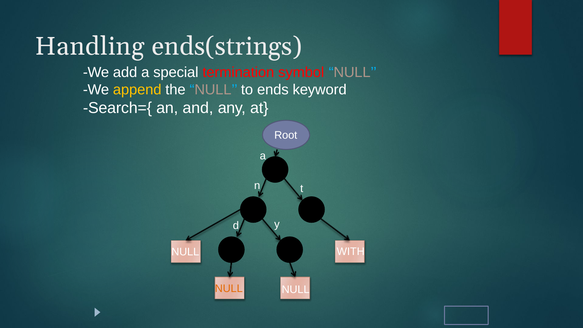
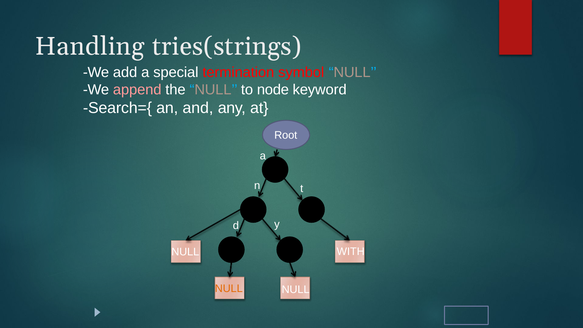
ends(strings: ends(strings -> tries(strings (227, 46)
append colour: yellow -> pink (137, 90)
ends: ends -> node (273, 90)
